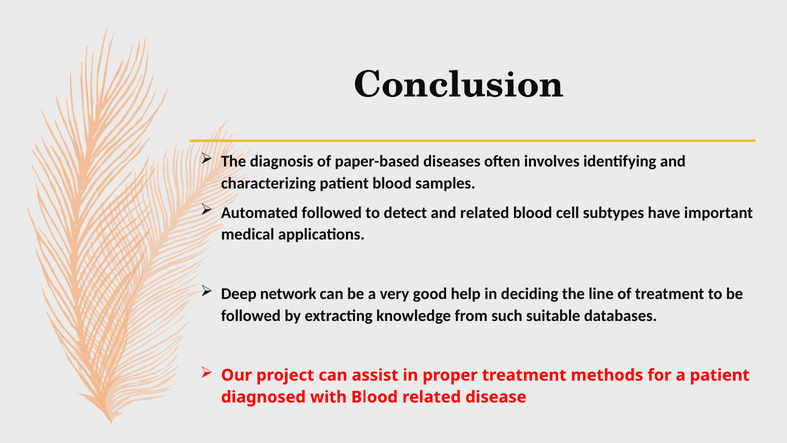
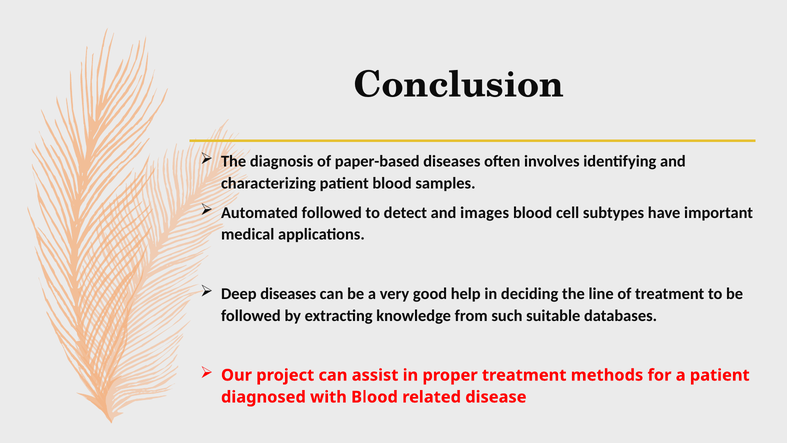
and related: related -> images (485, 213)
Deep network: network -> diseases (288, 294)
